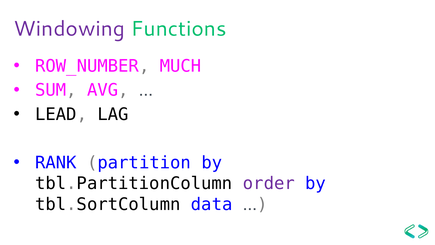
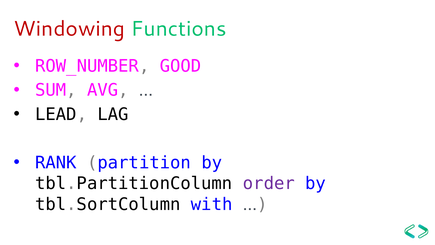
Windowing colour: purple -> red (69, 29)
MUCH: MUCH -> GOOD (181, 66)
data: data -> with (212, 204)
